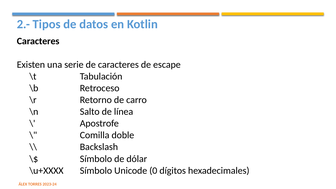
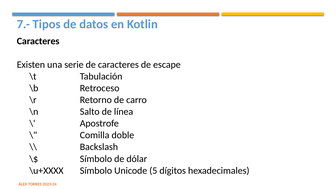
2.-: 2.- -> 7.- (23, 24)
0: 0 -> 5 (153, 171)
